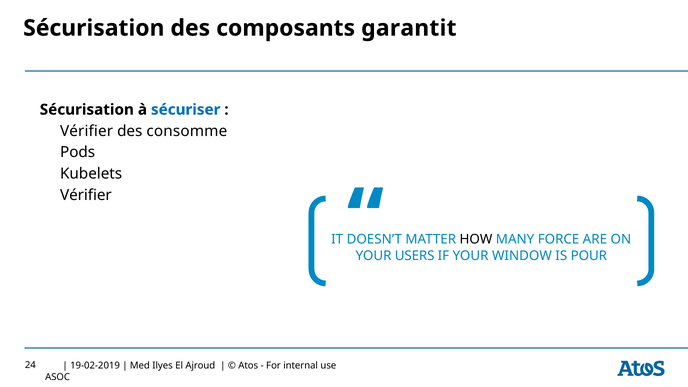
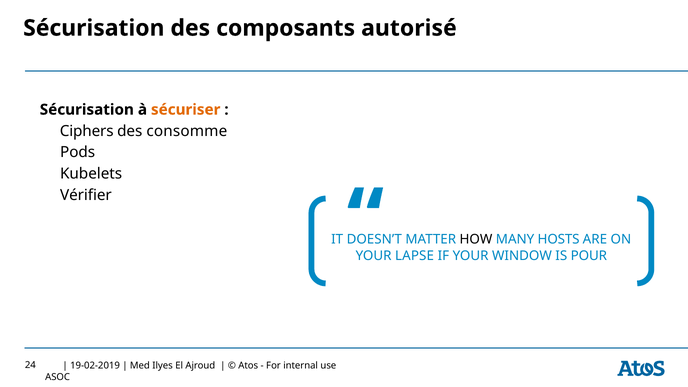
garantit: garantit -> autorisé (409, 28)
sécuriser colour: blue -> orange (186, 110)
Vérifier: Vérifier -> Ciphers (87, 131)
FORCE: FORCE -> HOSTS (559, 240)
USERS: USERS -> LAPSE (415, 256)
